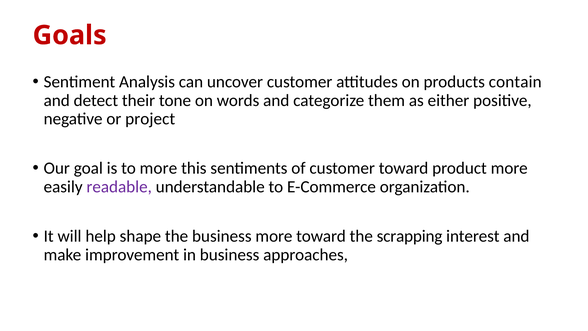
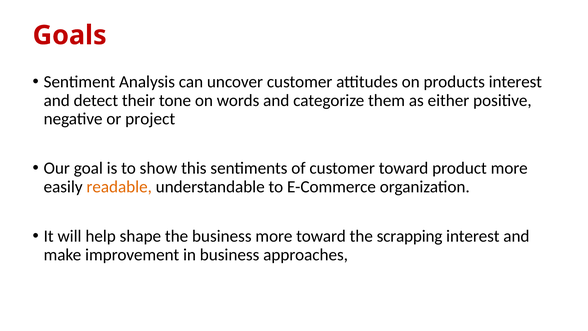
products contain: contain -> interest (515, 82)
to more: more -> show (158, 168)
readable colour: purple -> orange (119, 187)
